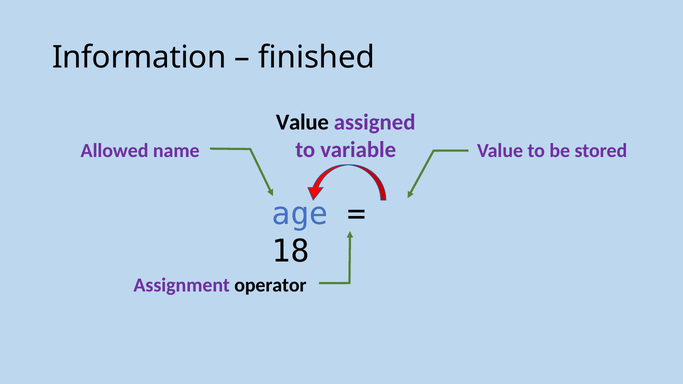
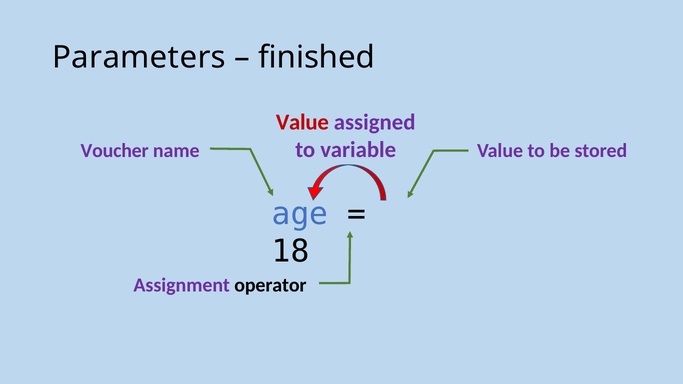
Information: Information -> Parameters (139, 57)
Value colour: black -> red (302, 122)
Allowed: Allowed -> Voucher (115, 151)
